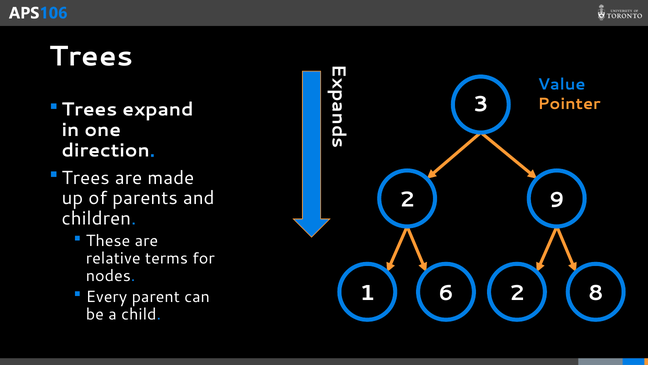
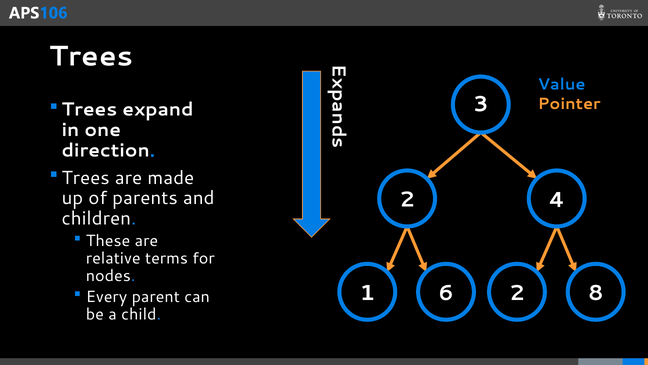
9: 9 -> 4 (557, 200)
